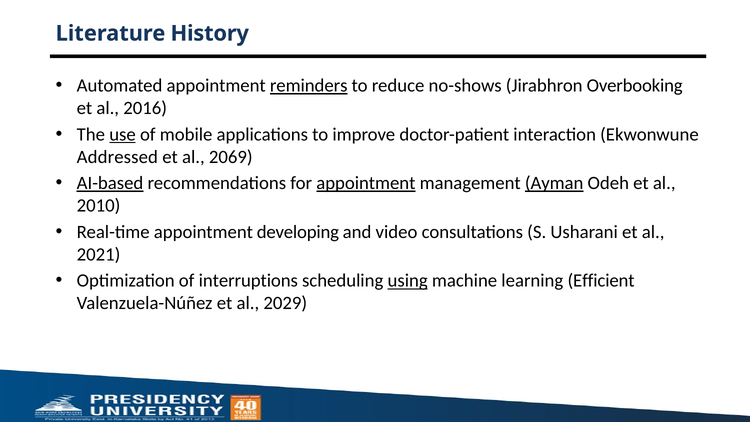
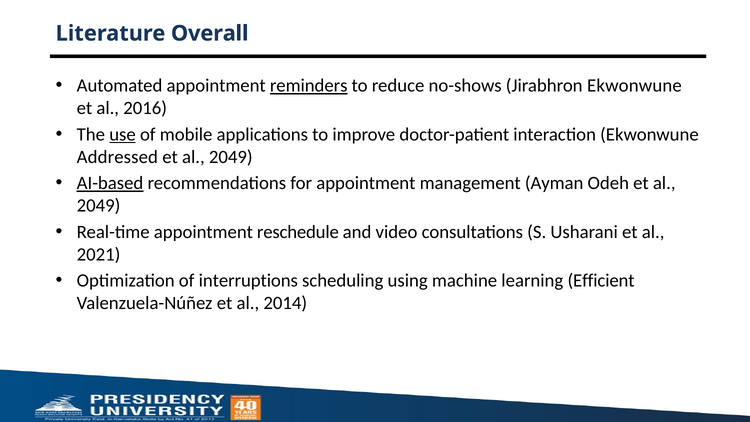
History: History -> Overall (210, 33)
Jirabhron Overbooking: Overbooking -> Ekwonwune (634, 86)
2069: 2069 -> 2049 (231, 157)
appointment underline: present -> none (366, 183)
Ayman underline: present -> none (554, 183)
2010: 2010 -> 2049 (99, 206)
developing: developing -> reschedule (298, 232)
using underline: present -> none (408, 281)
2029: 2029 -> 2014 (285, 303)
